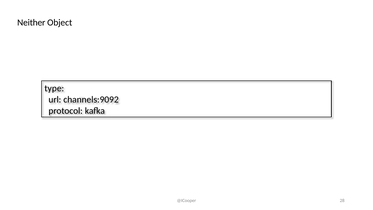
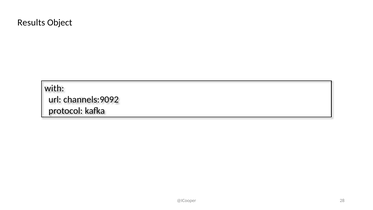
Neither: Neither -> Results (31, 23)
type: type -> with (54, 88)
